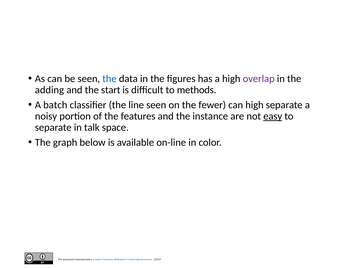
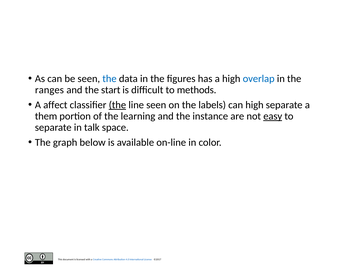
overlap colour: purple -> blue (259, 79)
adding: adding -> ranges (49, 90)
batch: batch -> affect (55, 105)
the underline: none -> present (117, 105)
fewer: fewer -> labels (212, 105)
noisy: noisy -> them (46, 116)
features: features -> learning (138, 116)
